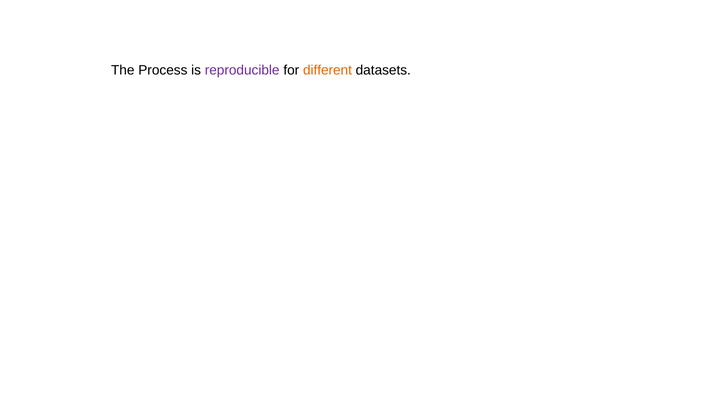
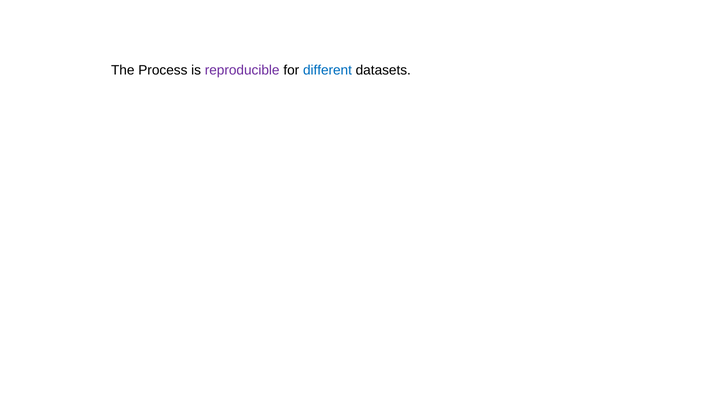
different colour: orange -> blue (327, 70)
